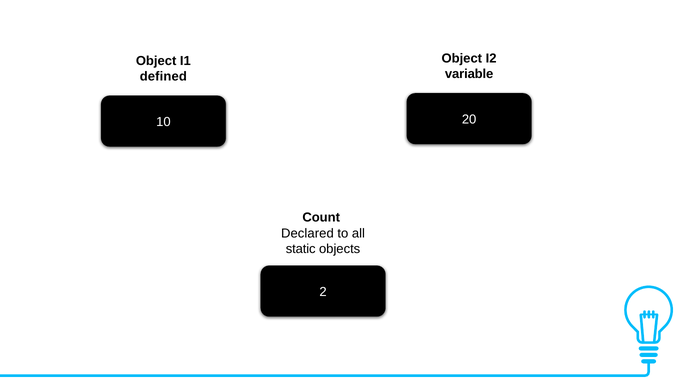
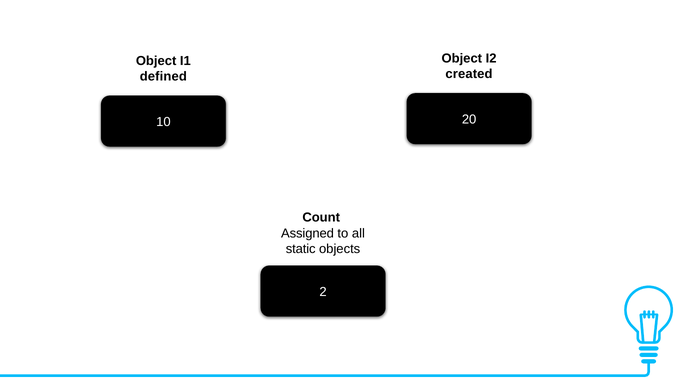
variable: variable -> created (469, 74)
Declared: Declared -> Assigned (308, 233)
